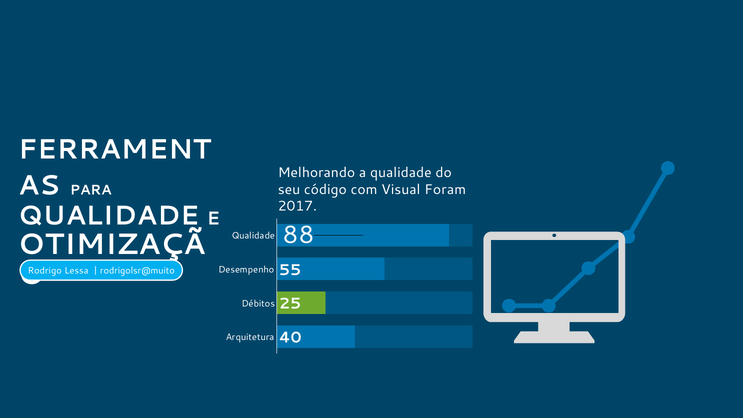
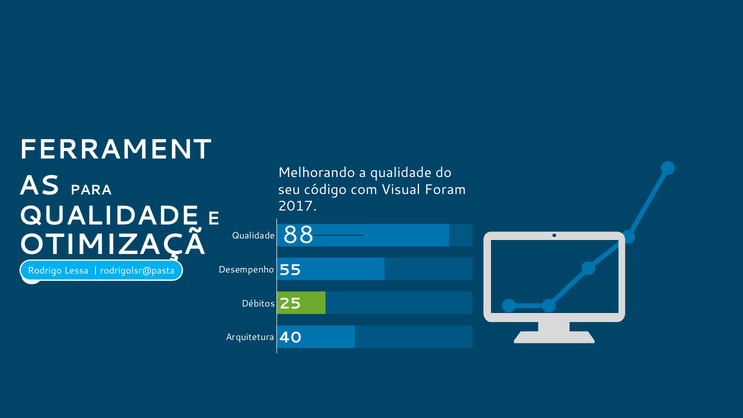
rodrigolsr@muito: rodrigolsr@muito -> rodrigolsr@pasta (137, 271)
